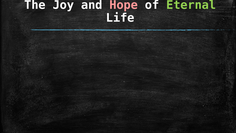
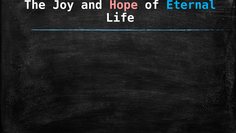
Eternal colour: light green -> light blue (191, 5)
